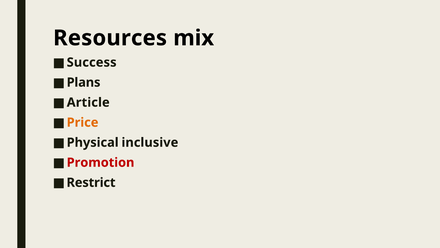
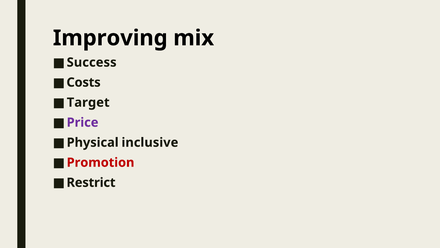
Resources: Resources -> Improving (110, 38)
Plans: Plans -> Costs (84, 82)
Article: Article -> Target (88, 102)
Price colour: orange -> purple (83, 122)
